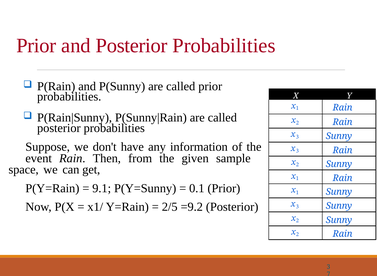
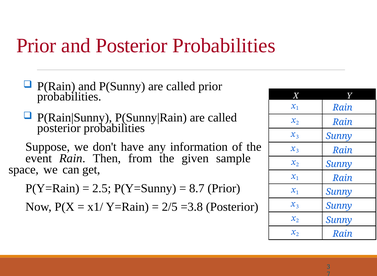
9.1: 9.1 -> 2.5 (102, 188)
0.1: 0.1 -> 8.7 (197, 188)
=9.2: =9.2 -> =3.8 (192, 207)
